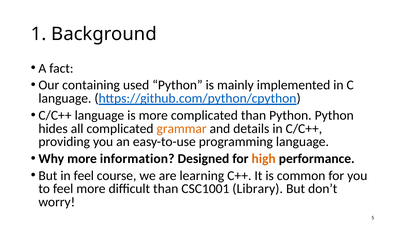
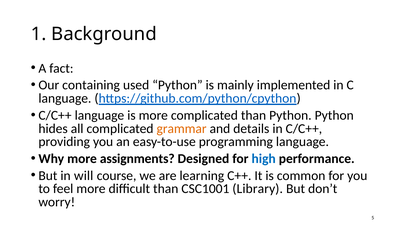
information: information -> assignments (137, 159)
high colour: orange -> blue (264, 159)
in feel: feel -> will (84, 176)
